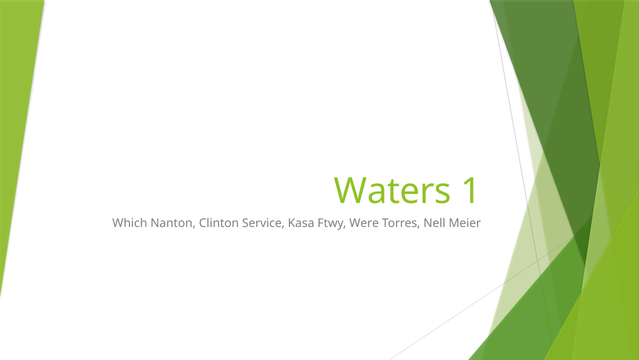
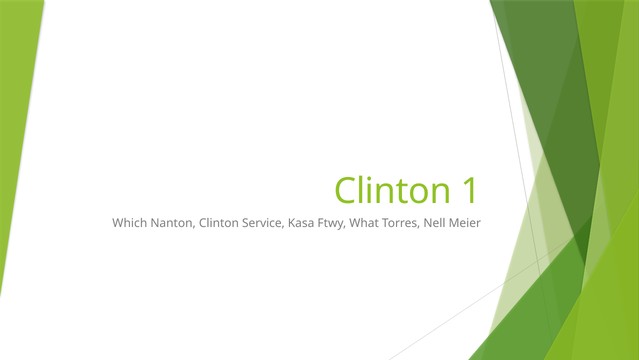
Waters: Waters -> Clinton (393, 191)
Were: Were -> What (364, 223)
